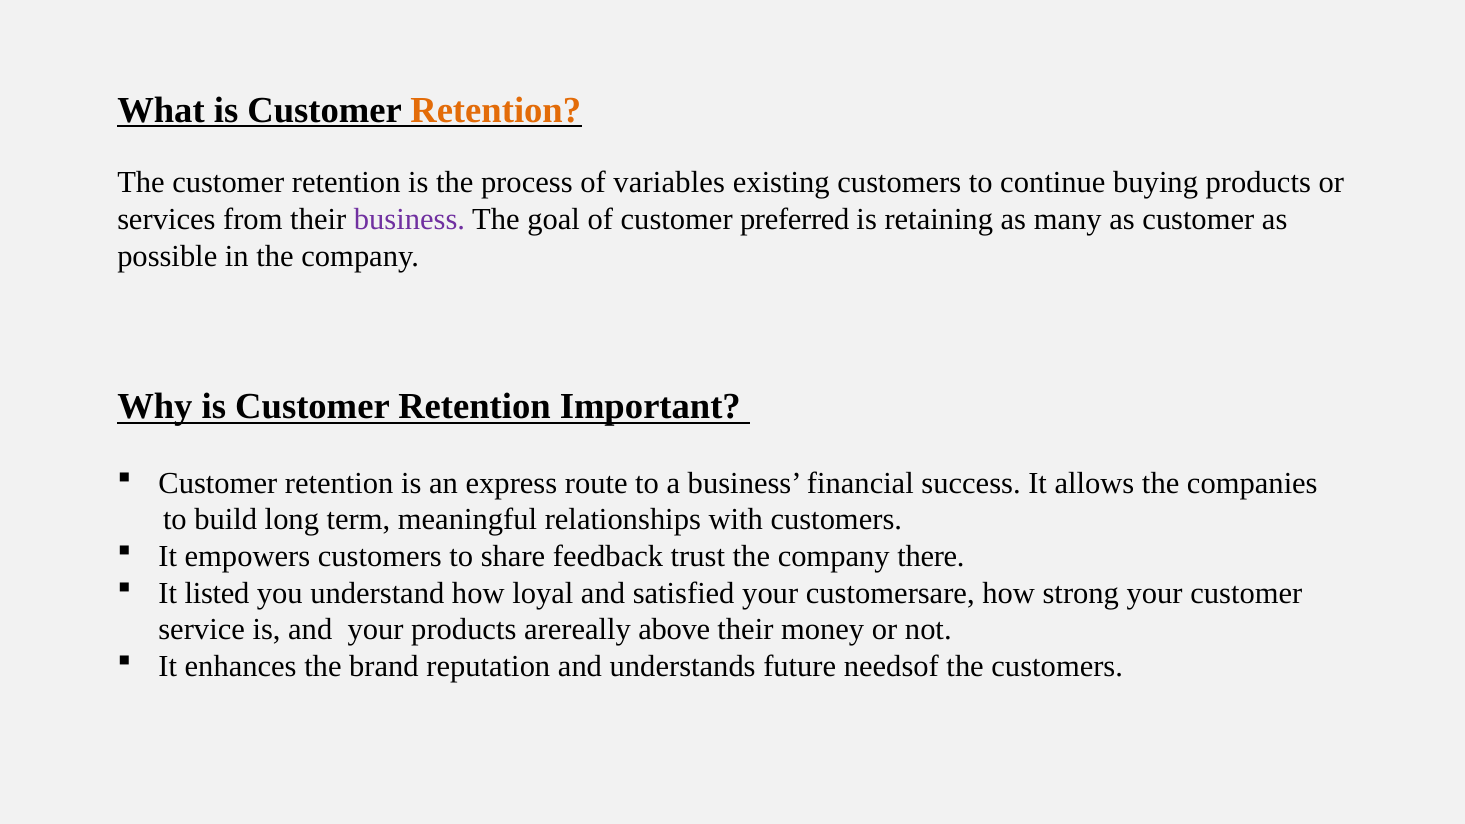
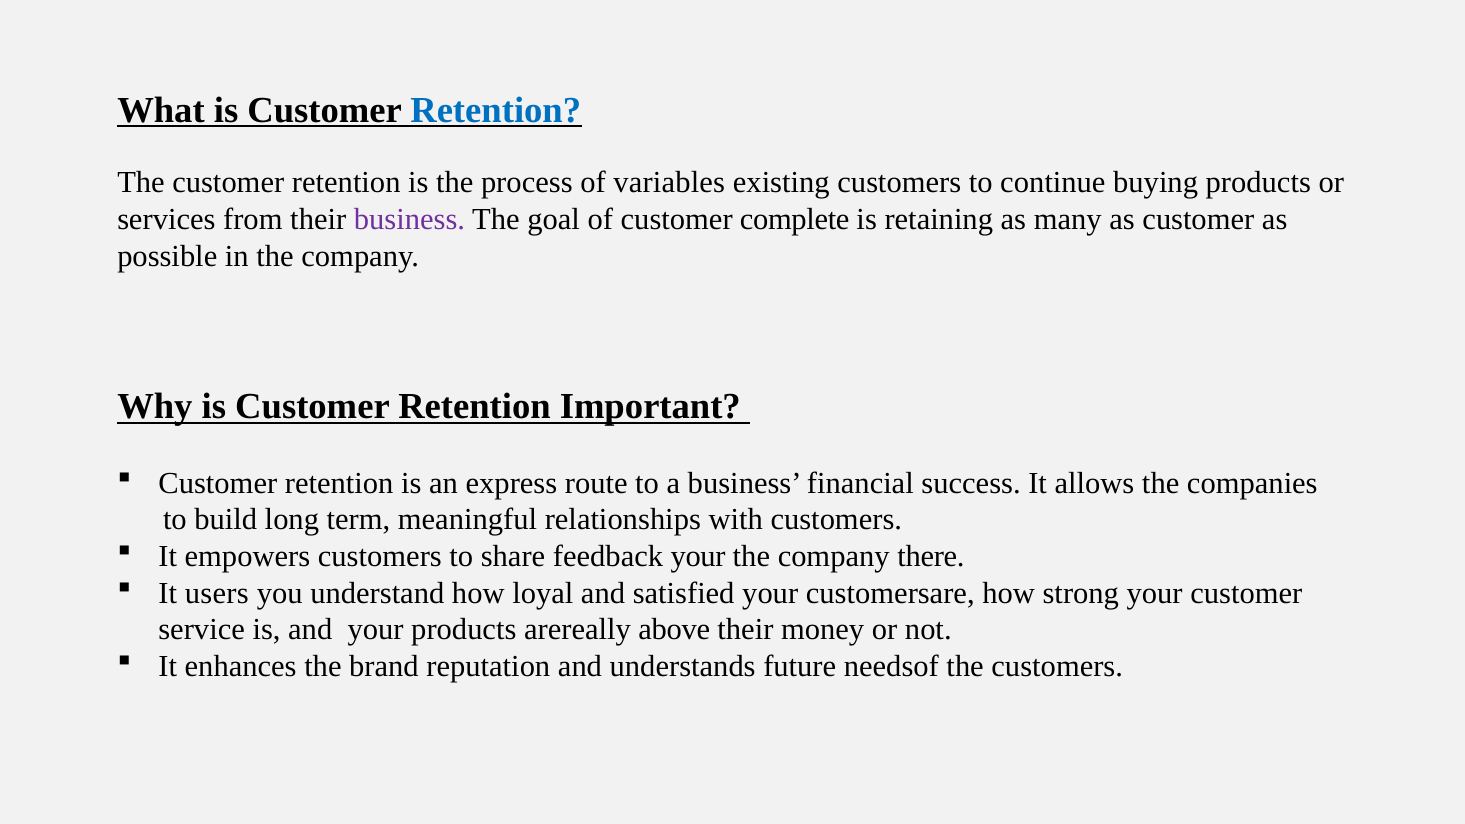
Retention colour: orange -> blue (496, 110)
preferred: preferred -> complete (795, 220)
feedback trust: trust -> your (698, 557)
listed: listed -> users (217, 593)
